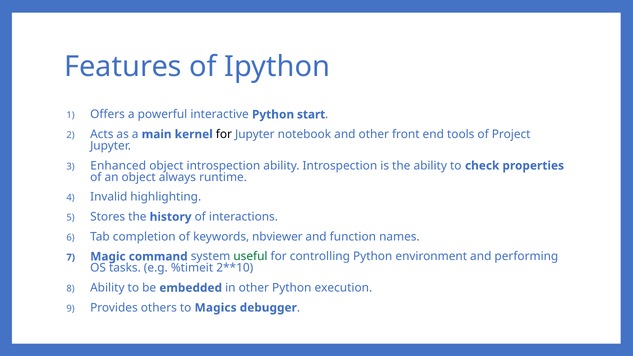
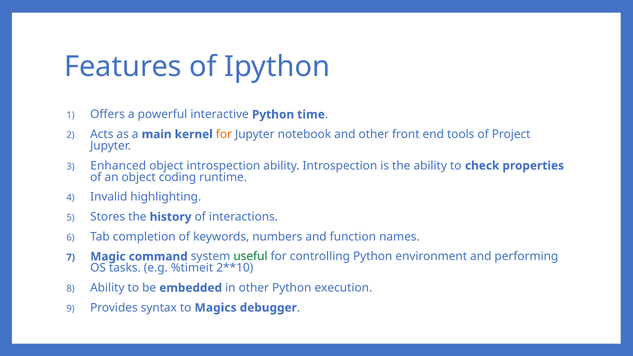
start: start -> time (311, 115)
for colour: black -> orange (224, 134)
always: always -> coding (177, 177)
nbviewer: nbviewer -> numbers (277, 237)
others: others -> syntax (159, 308)
